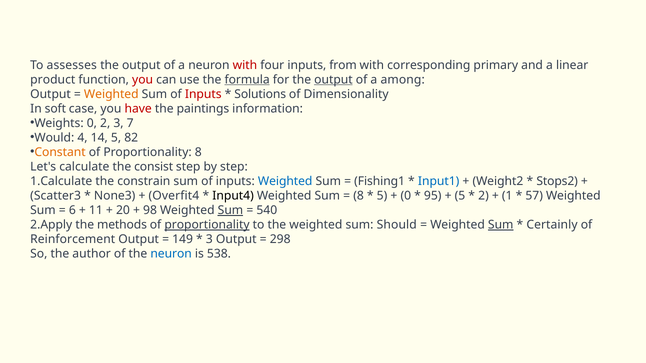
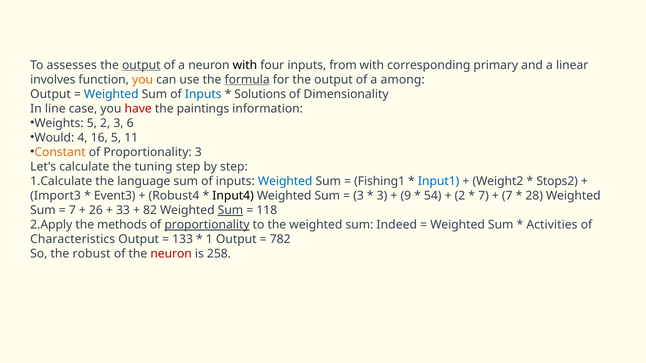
output underline: none -> present (141, 65)
with colour: red -> black (245, 65)
product: product -> involves (53, 80)
you colour: red -> orange (143, 80)
output underline: present -> none (333, 80)
Weighted colour: orange -> blue (111, 94)
Inputs colour: red -> blue (203, 94)
soft: soft -> line (55, 109)
Weights 0: 0 -> 5 (92, 123)
7: 7 -> 6 (130, 123)
14: 14 -> 16 (99, 138)
82: 82 -> 11 (131, 138)
Proportionality 8: 8 -> 3 (198, 152)
consist: consist -> tuning (154, 167)
constrain: constrain -> language (144, 181)
Scatter3: Scatter3 -> Import3 (56, 196)
None3: None3 -> Event3 (115, 196)
Overfit4: Overfit4 -> Robust4 (174, 196)
8: 8 -> 3 (359, 196)
5: 5 -> 3 (382, 196)
0: 0 -> 9 (406, 196)
95: 95 -> 54 (433, 196)
5: 5 -> 2 (460, 196)
2: 2 -> 7 (483, 196)
1: 1 -> 7 (507, 196)
57: 57 -> 28 (534, 196)
6: 6 -> 7 (72, 210)
11: 11 -> 26 (96, 210)
20: 20 -> 33 (123, 210)
98: 98 -> 82 (150, 210)
540: 540 -> 118 (267, 210)
Should: Should -> Indeed (397, 225)
Sum underline: present -> none (501, 225)
Certainly: Certainly -> Activities (552, 225)
Reinforcement: Reinforcement -> Characteristics (73, 240)
149: 149 -> 133 (183, 240)
3: 3 -> 1 (209, 240)
298: 298 -> 782 (280, 240)
author: author -> robust (92, 254)
neuron colour: blue -> red (171, 254)
538: 538 -> 258 (219, 254)
